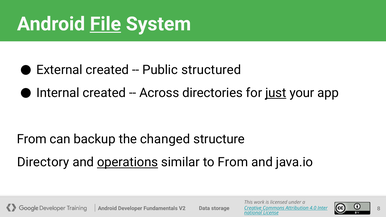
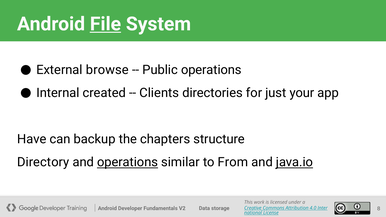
External created: created -> browse (107, 70)
Public structured: structured -> operations (211, 70)
Across: Across -> Clients (159, 93)
just underline: present -> none (276, 93)
From: From -> Have (32, 139)
changed: changed -> chapters (165, 139)
java.io underline: none -> present (294, 162)
